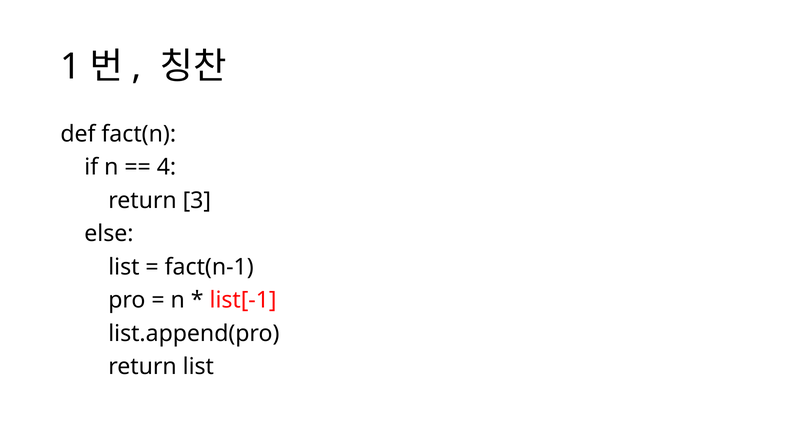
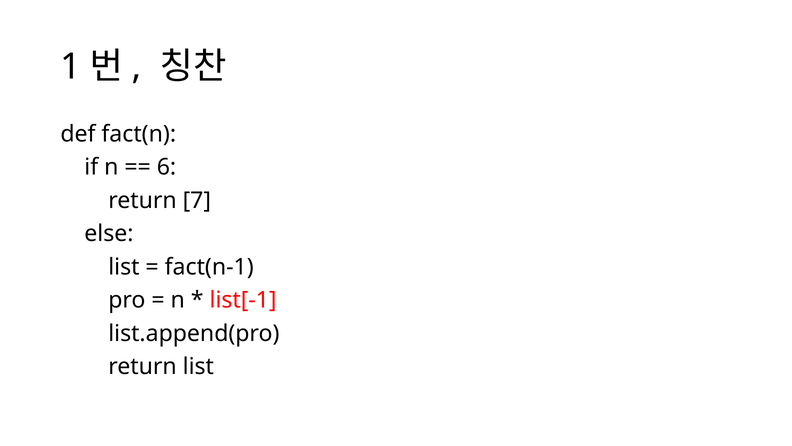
4: 4 -> 6 (166, 167)
3: 3 -> 7 (197, 200)
